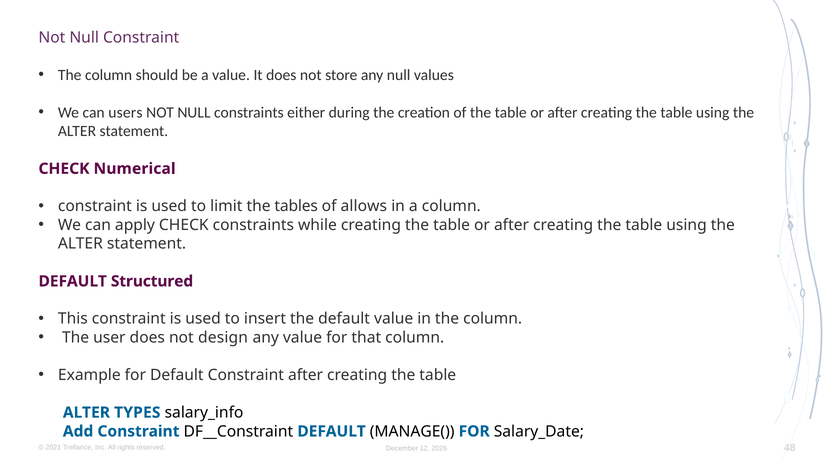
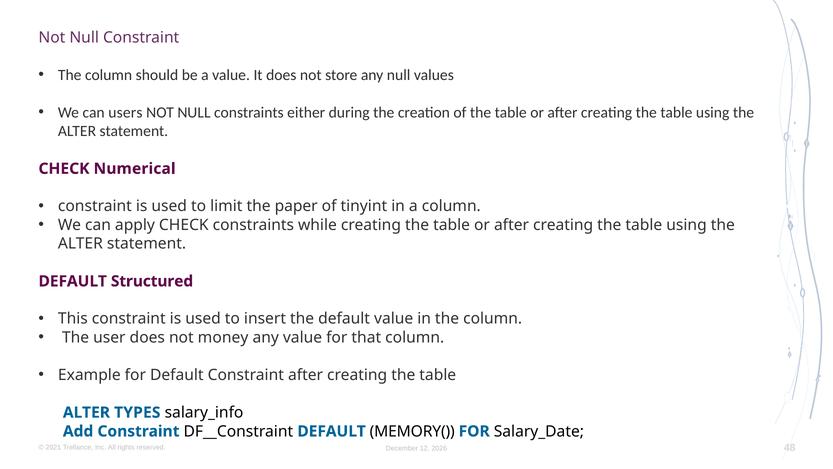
tables: tables -> paper (296, 206)
allows: allows -> tinyint (364, 206)
design: design -> money (223, 337)
MANAGE(: MANAGE( -> MEMORY( (412, 431)
